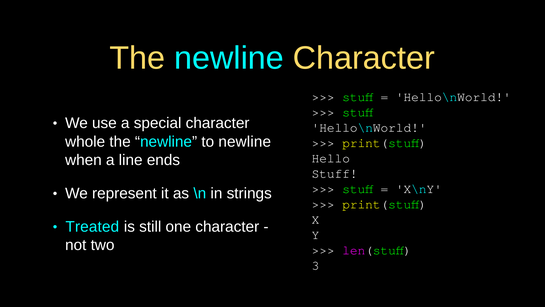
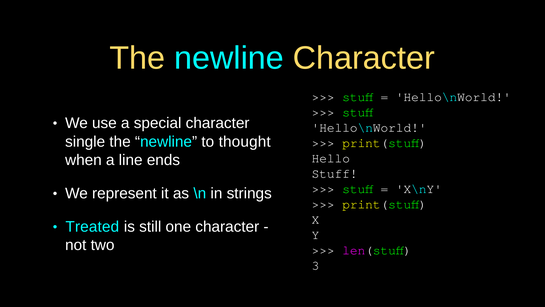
whole: whole -> single (85, 141)
to newline: newline -> thought (245, 141)
